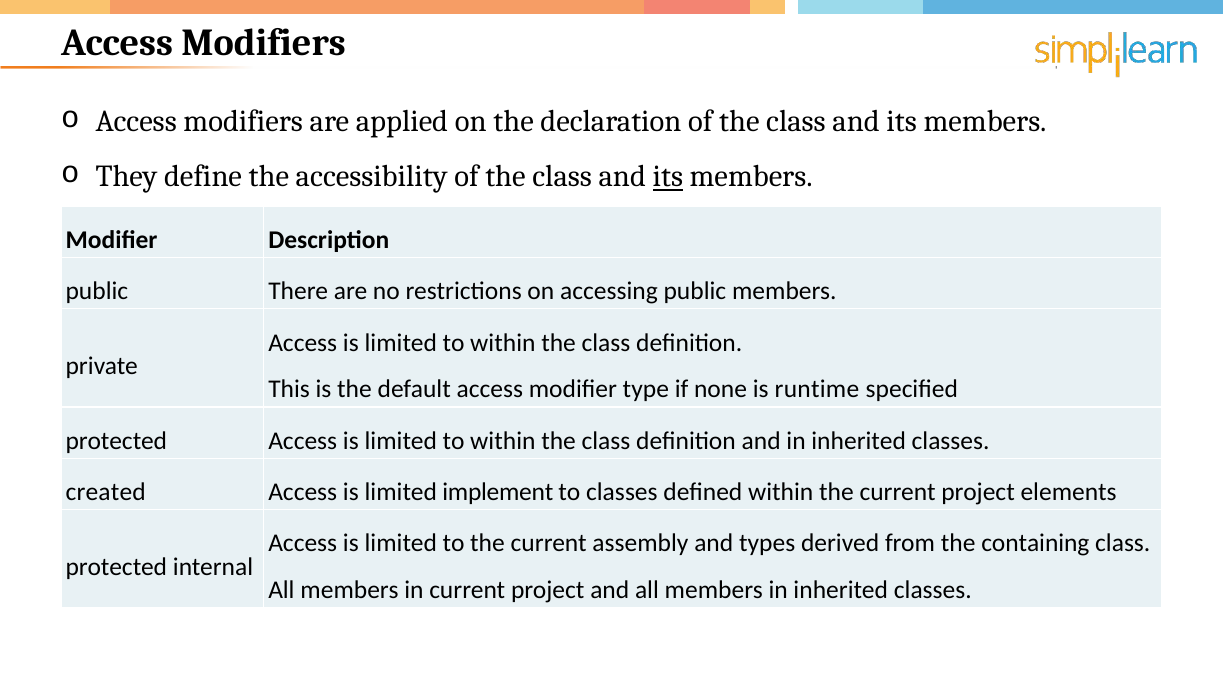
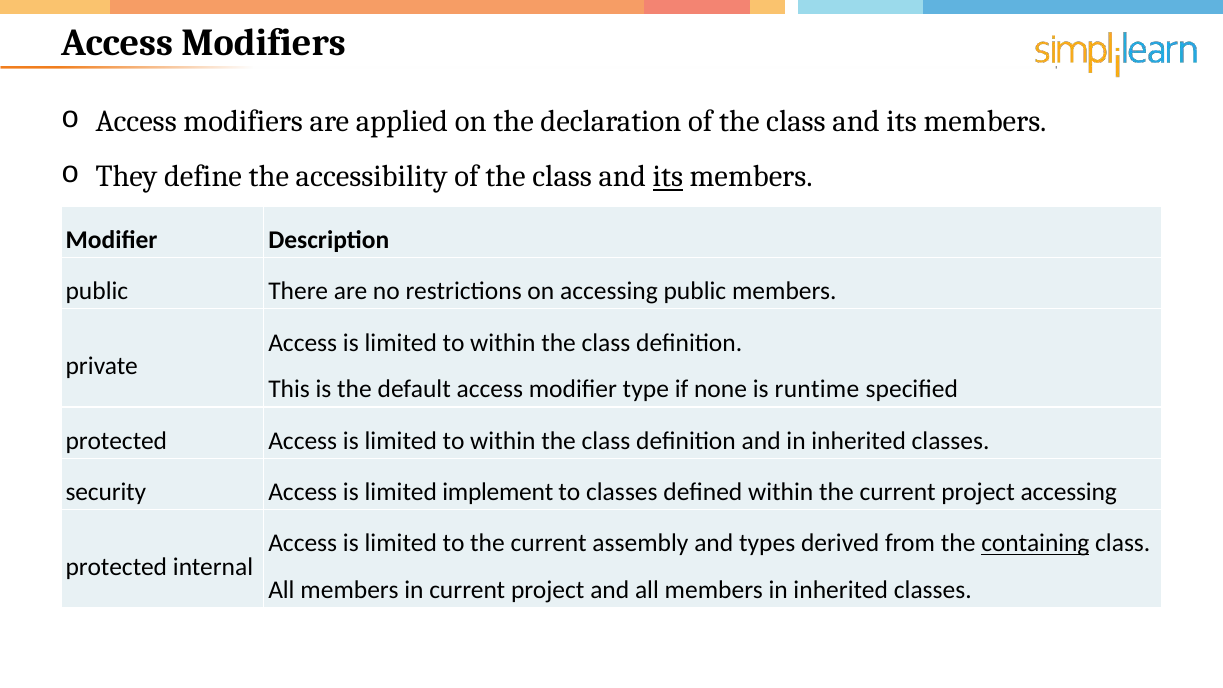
created: created -> security (106, 492)
project elements: elements -> accessing (1069, 492)
containing underline: none -> present (1035, 543)
